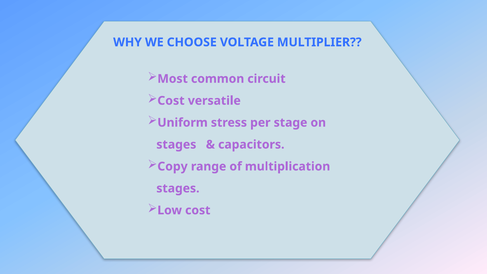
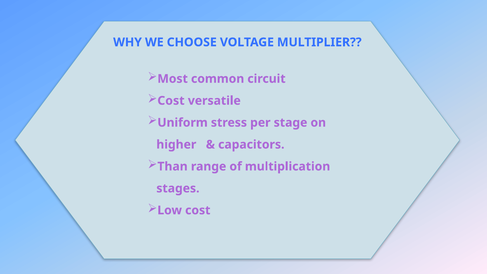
stages: stages -> higher (176, 145)
Copy: Copy -> Than (173, 166)
